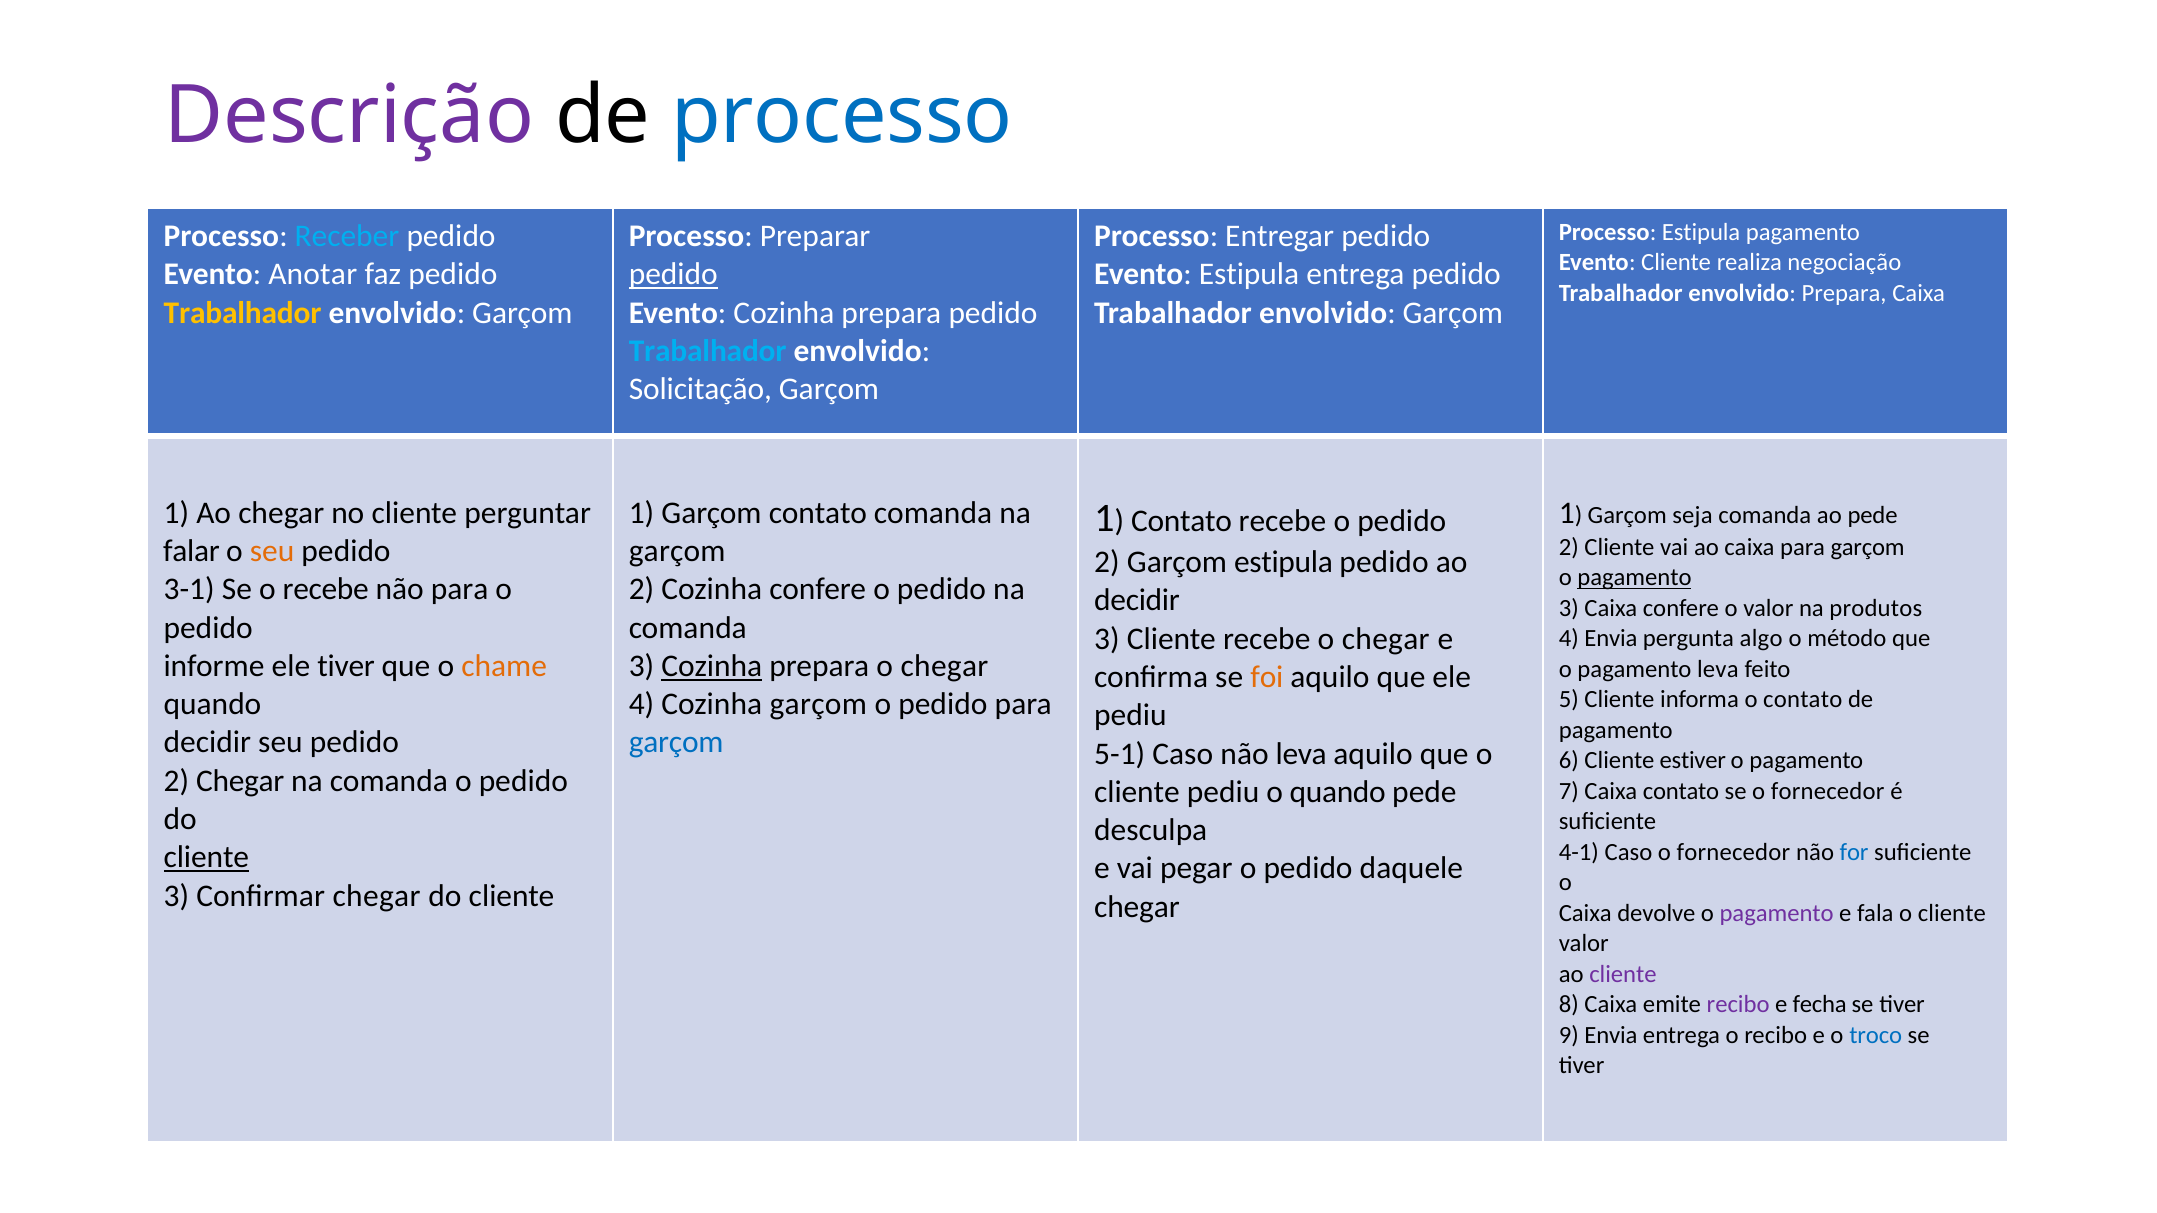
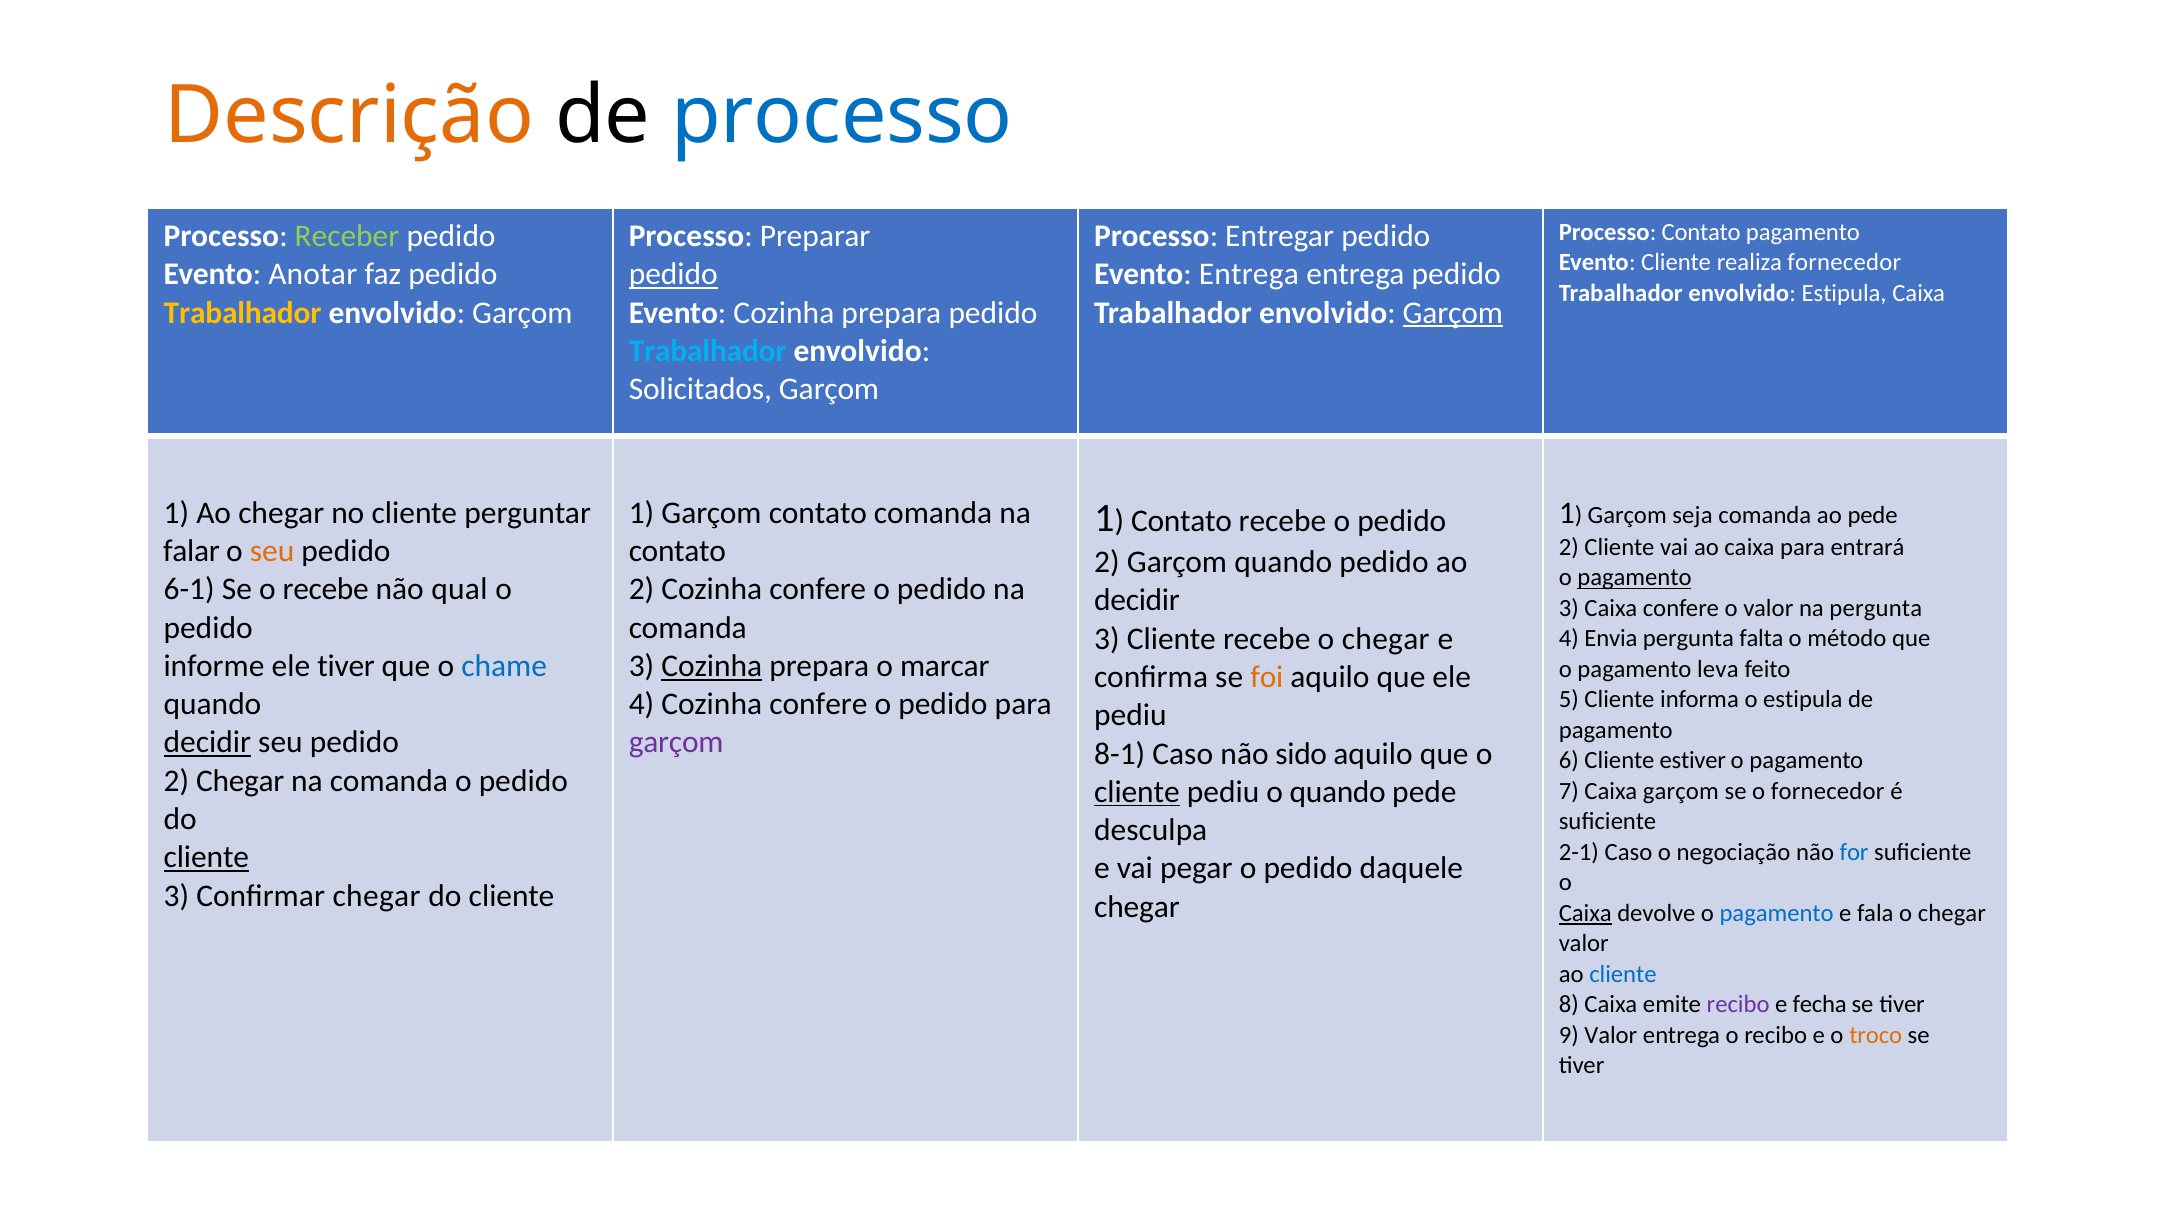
Descrição colour: purple -> orange (349, 116)
Processo Estipula: Estipula -> Contato (1701, 232)
Receber colour: light blue -> light green (347, 236)
realiza negociação: negociação -> fornecedor (1844, 263)
Evento Estipula: Estipula -> Entrega (1249, 275)
envolvido Prepara: Prepara -> Estipula (1844, 293)
Garçom underline: none -> present (1453, 313)
Solicitação: Solicitação -> Solicitados (700, 389)
caixa para garçom: garçom -> entrará (1867, 547)
garçom: garçom -> contato (677, 551)
Garçom estipula: estipula -> quando (1283, 562)
3-1: 3-1 -> 6-1 (189, 590)
não para: para -> qual (459, 590)
na produtos: produtos -> pergunta (1876, 608)
algo: algo -> falta (1761, 639)
chame colour: orange -> blue (504, 666)
prepara o chegar: chegar -> marcar (945, 666)
o contato: contato -> estipula (1803, 700)
4 Cozinha garçom: garçom -> confere (818, 704)
decidir underline: none -> present (207, 743)
garçom colour: blue -> purple (676, 743)
5-1: 5-1 -> 8-1 (1120, 754)
não leva: leva -> sido (1301, 754)
cliente underline: none -> present (1137, 792)
Caixa contato: contato -> garçom (1681, 791)
4-1: 4-1 -> 2-1 (1579, 852)
Caso o fornecedor: fornecedor -> negociação (1733, 852)
Caixa underline: none -> present (1585, 914)
pagamento colour: purple -> blue (1777, 914)
fala o cliente: cliente -> chegar (1952, 914)
cliente colour: purple -> blue (1623, 975)
9 Envia: Envia -> Valor (1611, 1036)
troco colour: blue -> orange (1876, 1036)
